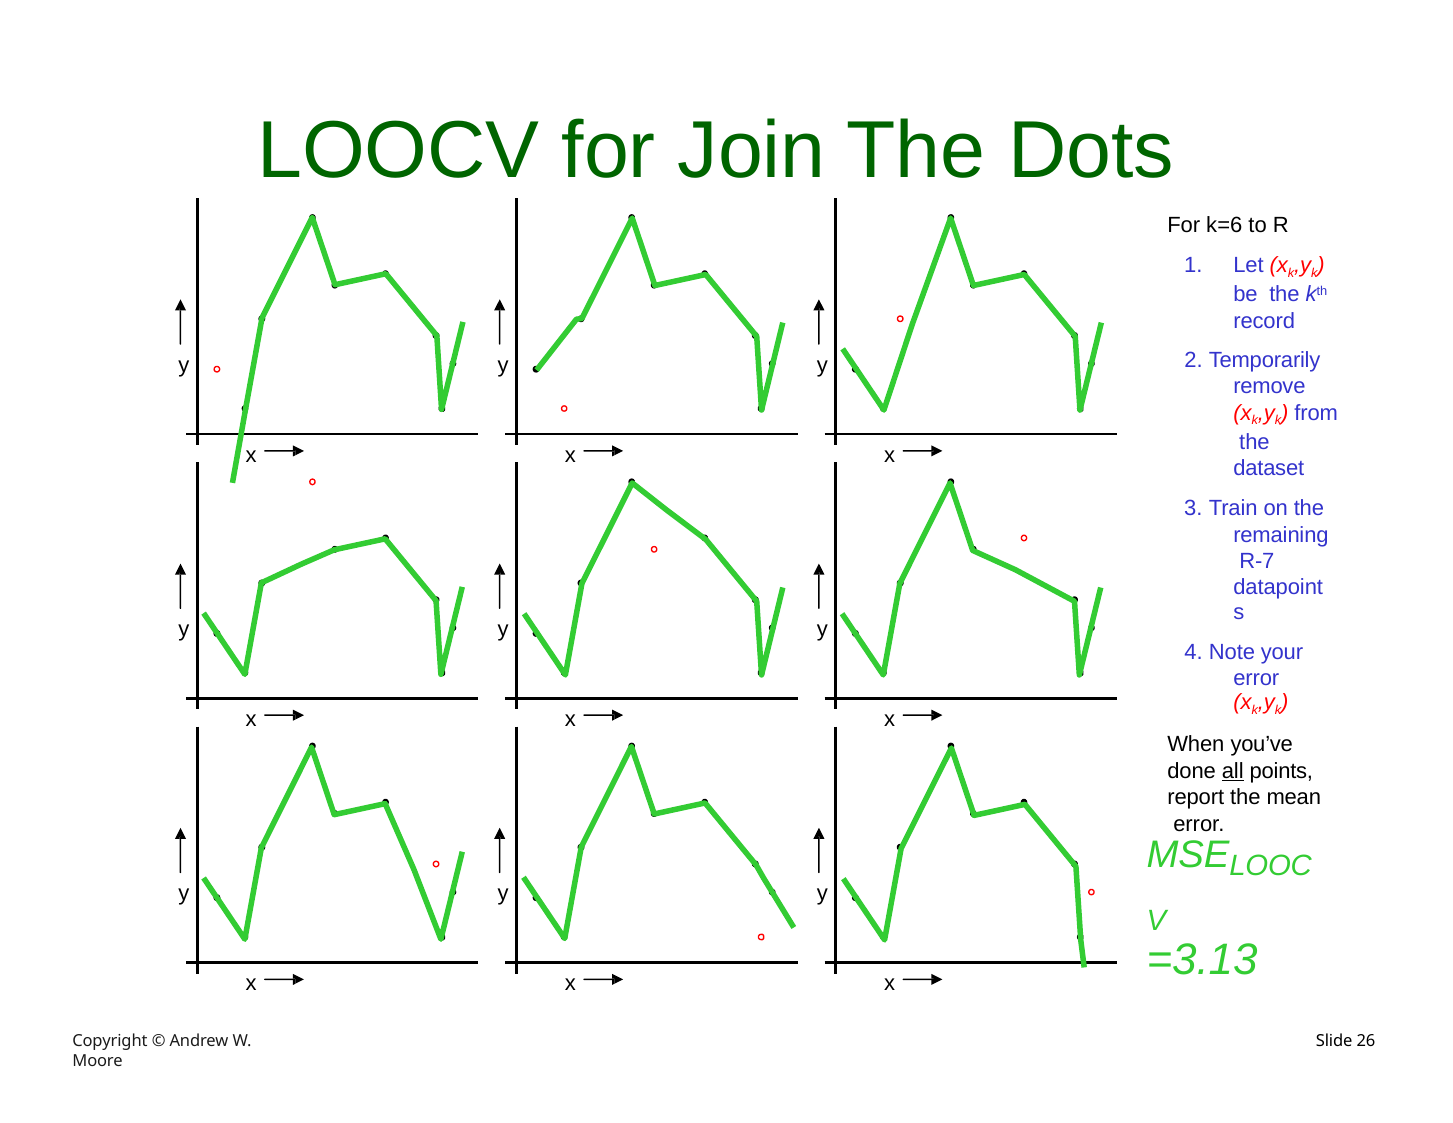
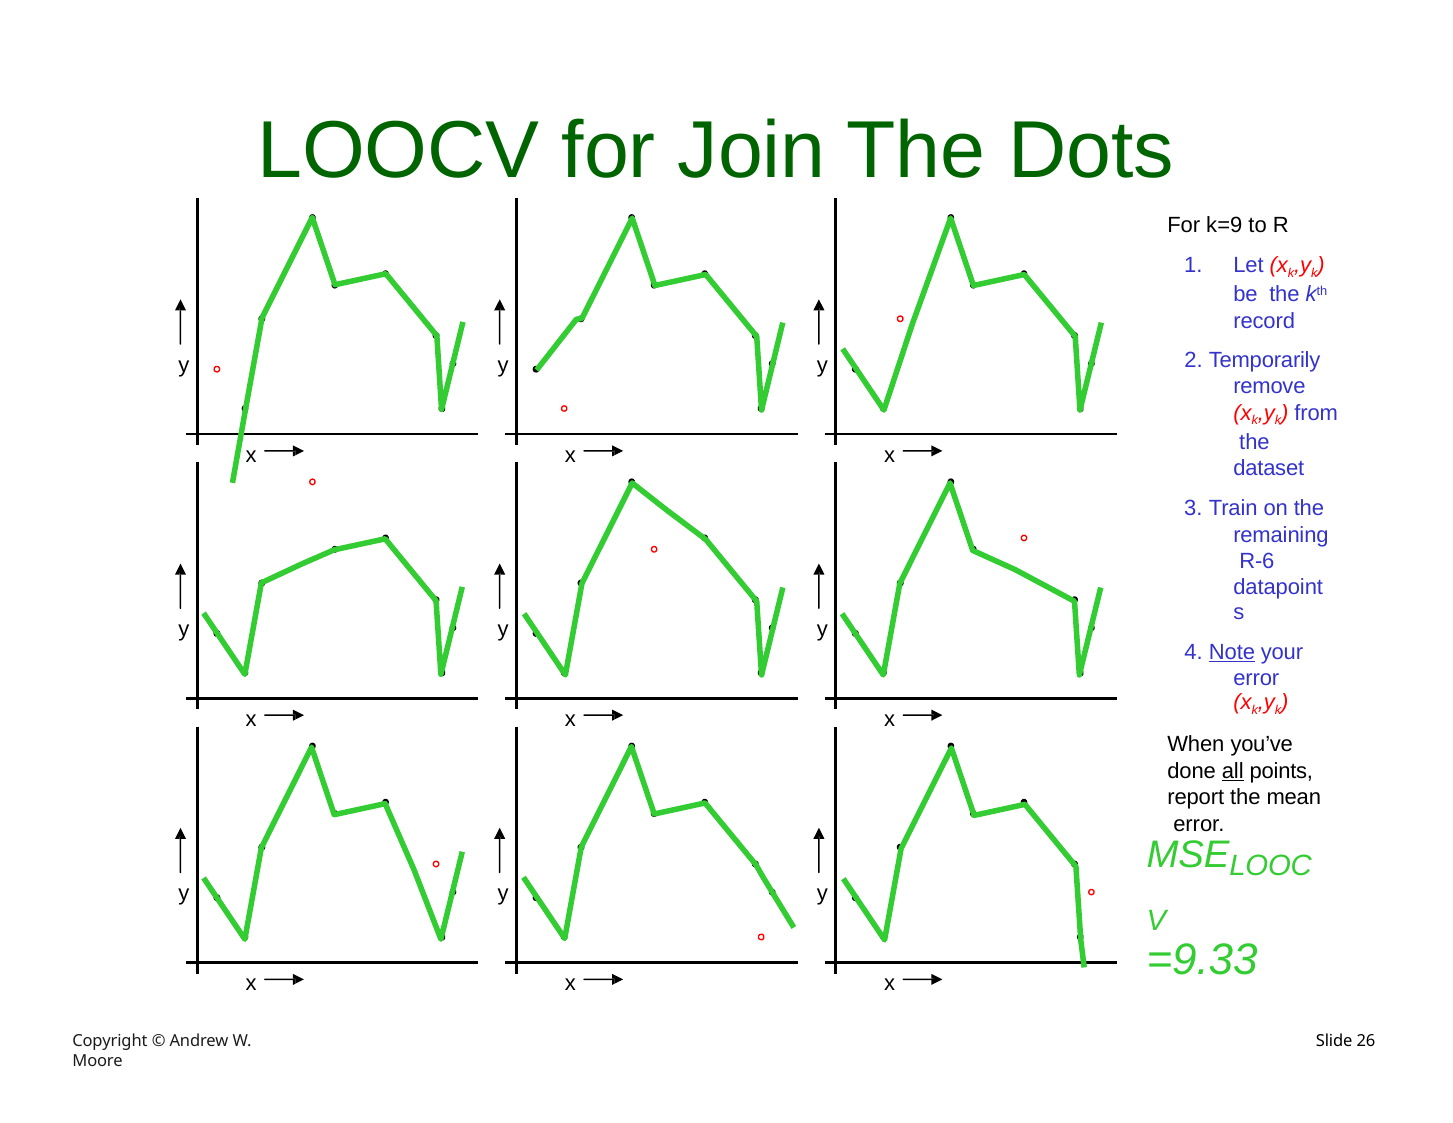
k=6: k=6 -> k=9 (1224, 226)
R-7: R-7 -> R-6 (1257, 562)
Note underline: none -> present (1232, 652)
=3.13: =3.13 -> =9.33 (1202, 960)
